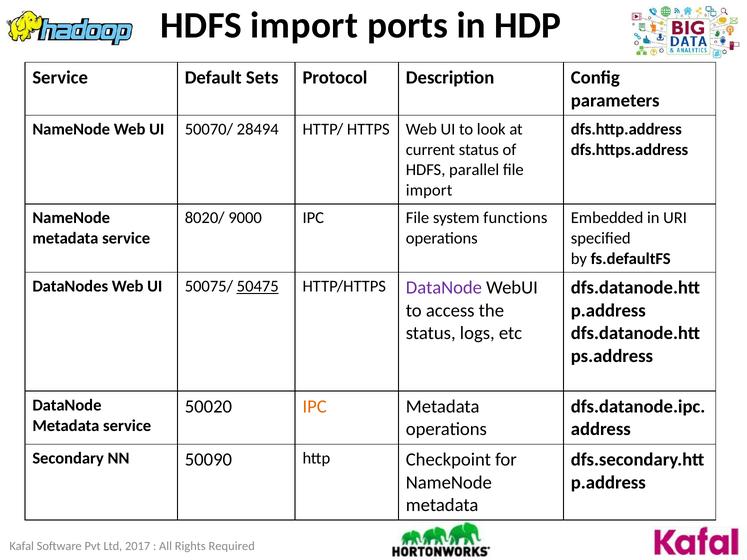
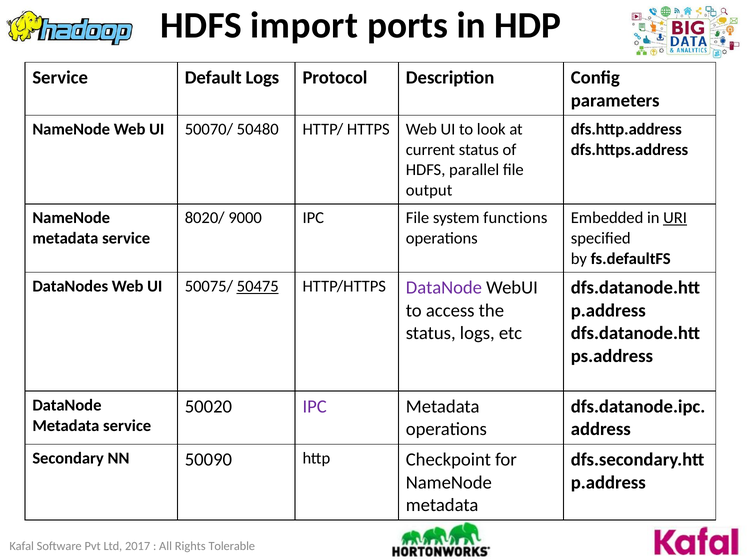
Default Sets: Sets -> Logs (262, 78)
28494: 28494 -> 50480 (258, 129)
import: import -> output (429, 190)
URI underline: none -> present (675, 218)
IPC colour: orange -> purple (315, 407)
Required: Required -> Tolerable (232, 546)
